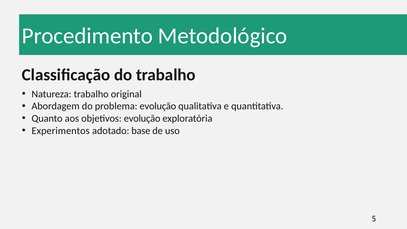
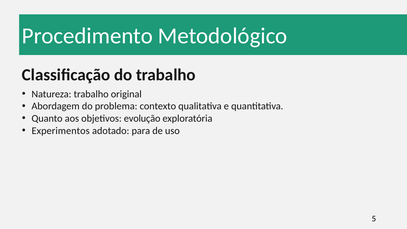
problema evolução: evolução -> contexto (158, 106)
base: base -> para (141, 131)
